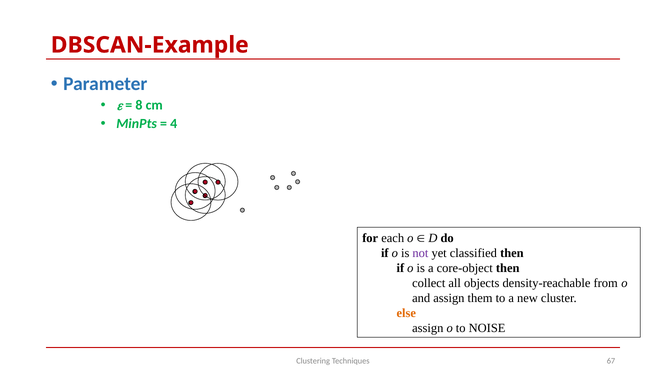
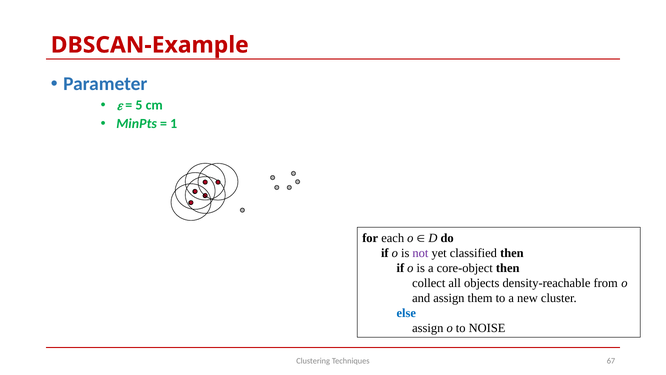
8: 8 -> 5 (139, 105)
4: 4 -> 1 (174, 124)
else colour: orange -> blue (406, 313)
